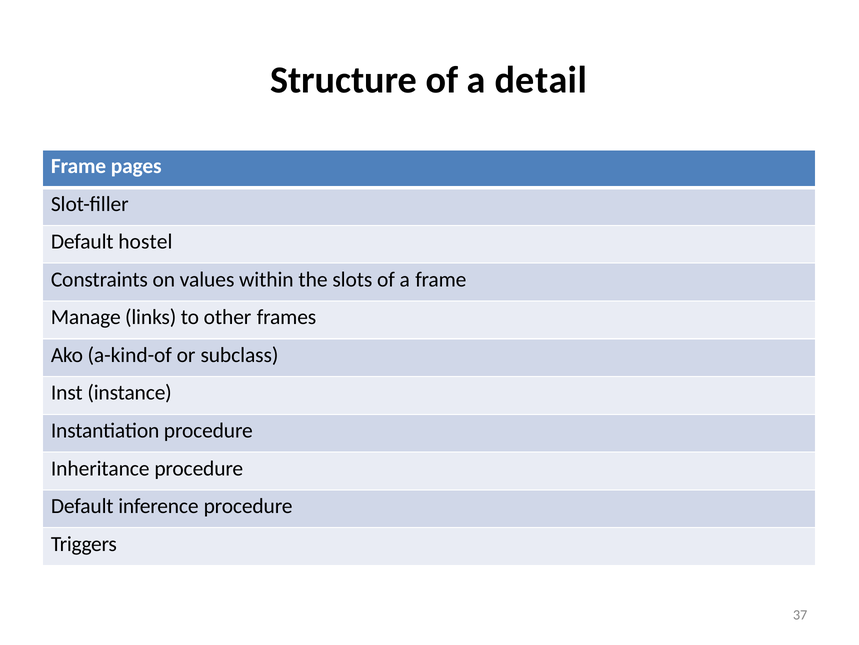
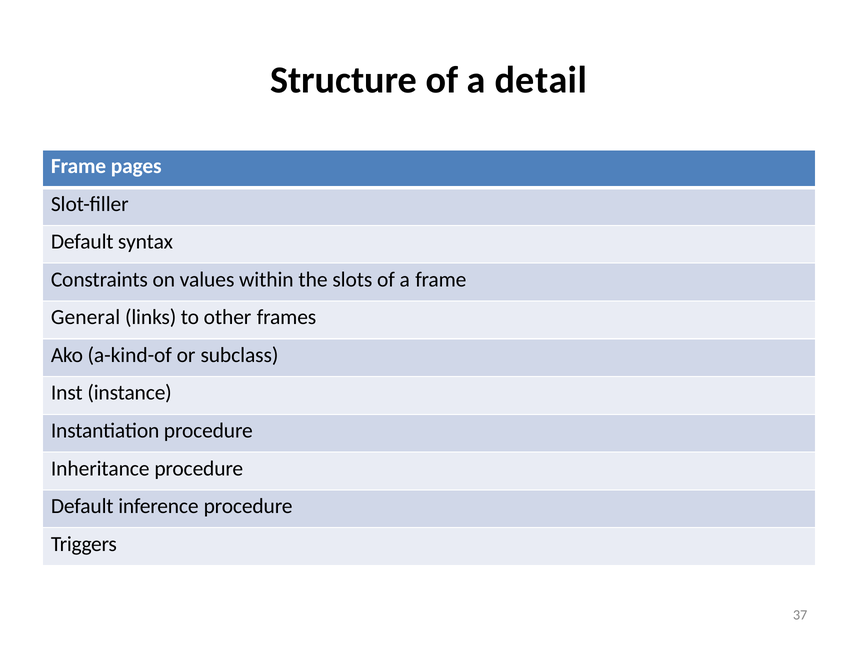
hostel: hostel -> syntax (145, 241)
Manage: Manage -> General (86, 317)
